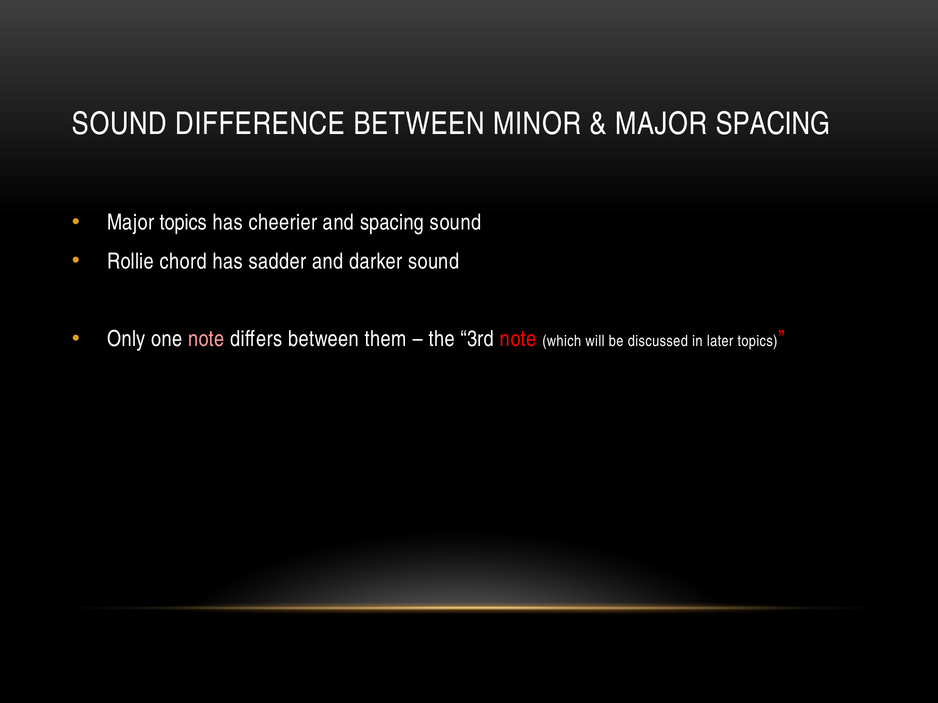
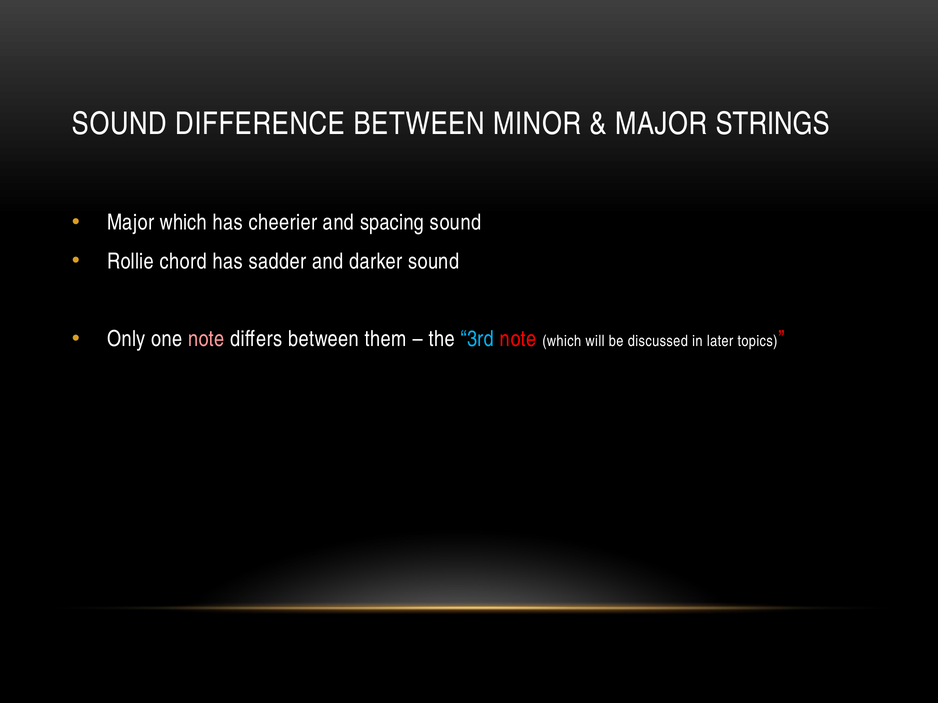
MAJOR SPACING: SPACING -> STRINGS (773, 124)
Major topics: topics -> which (183, 223)
3rd colour: white -> light blue (477, 339)
